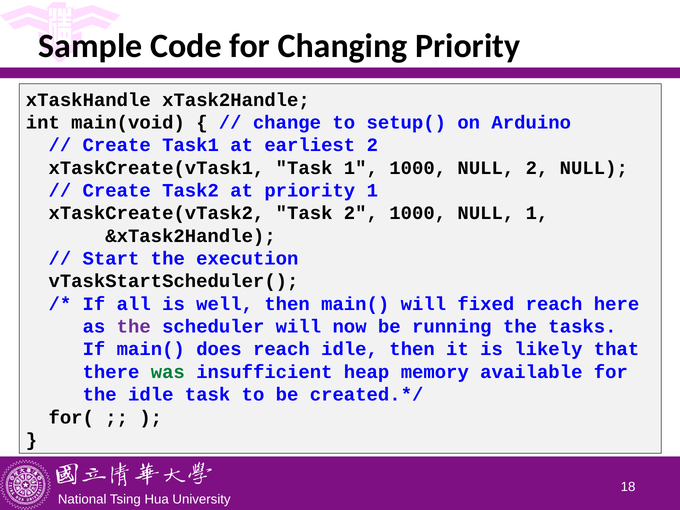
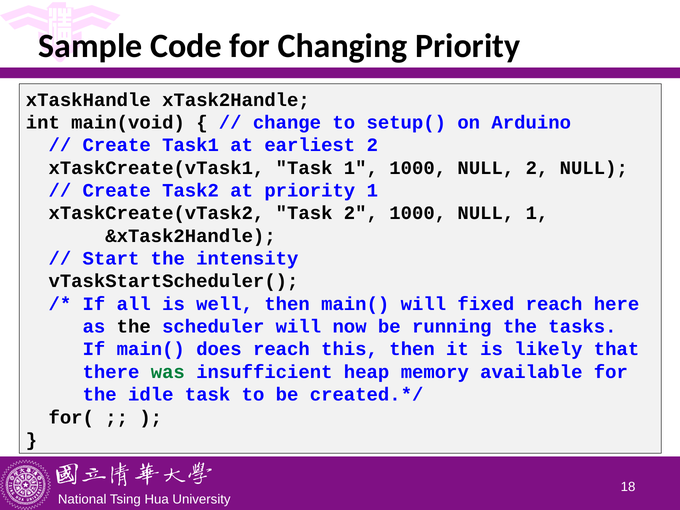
execution: execution -> intensity (247, 259)
the colour: purple -> black (134, 327)
reach idle: idle -> this (350, 349)
